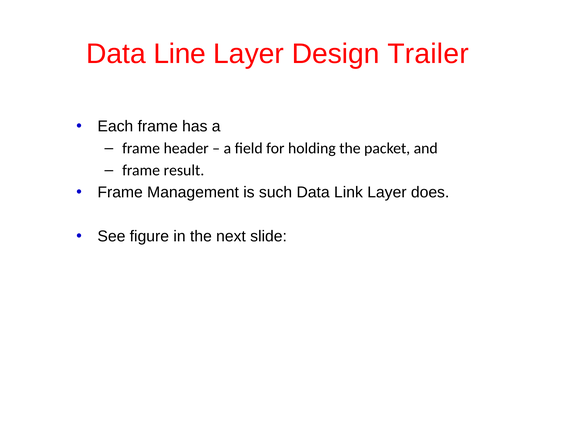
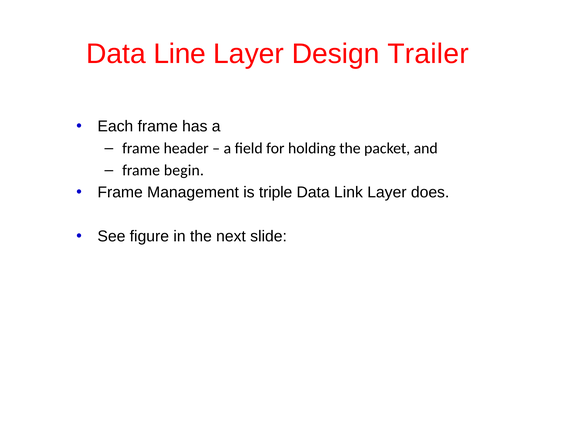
result: result -> begin (184, 170)
such: such -> triple (276, 192)
